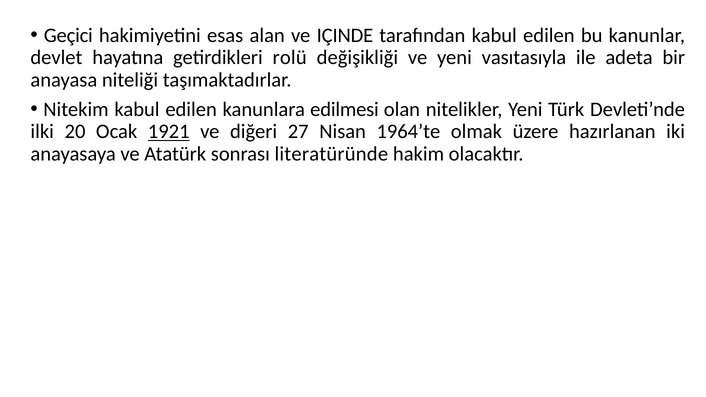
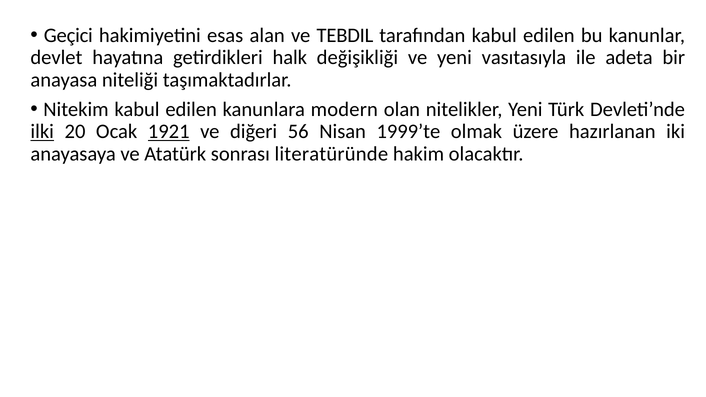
IÇINDE: IÇINDE -> TEBDIL (345, 35)
rolü: rolü -> halk (290, 57)
edilmesi: edilmesi -> modern (344, 109)
ilki underline: none -> present (42, 132)
27: 27 -> 56 (298, 132)
1964’te: 1964’te -> 1999’te (408, 132)
